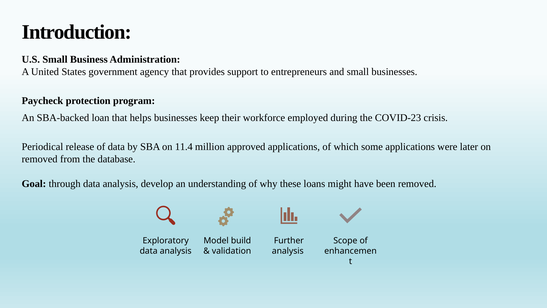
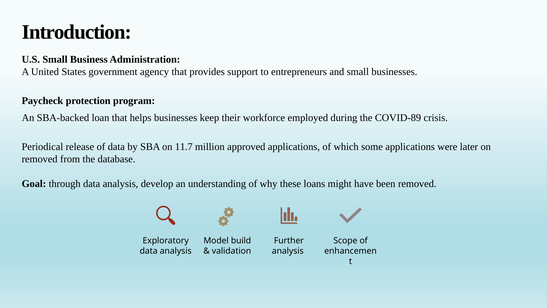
COVID-23: COVID-23 -> COVID-89 (398, 118)
11.4: 11.4 -> 11.7 (184, 147)
